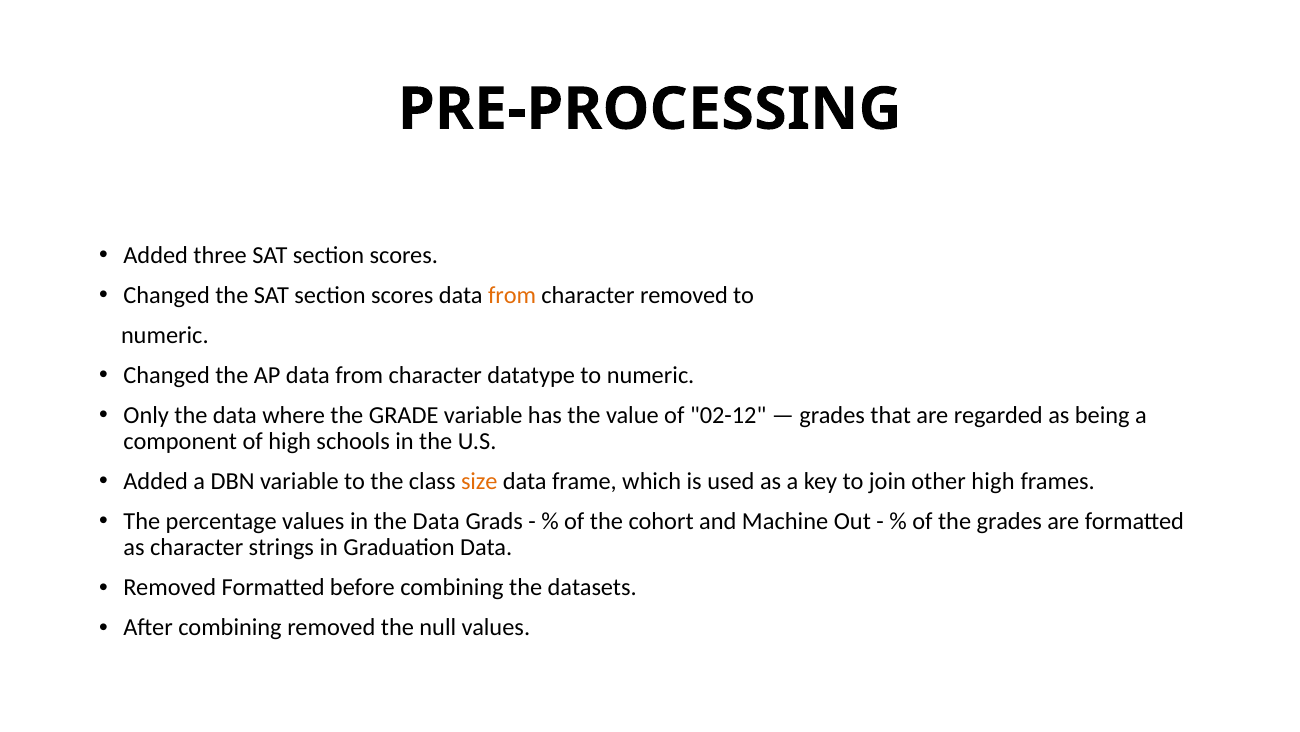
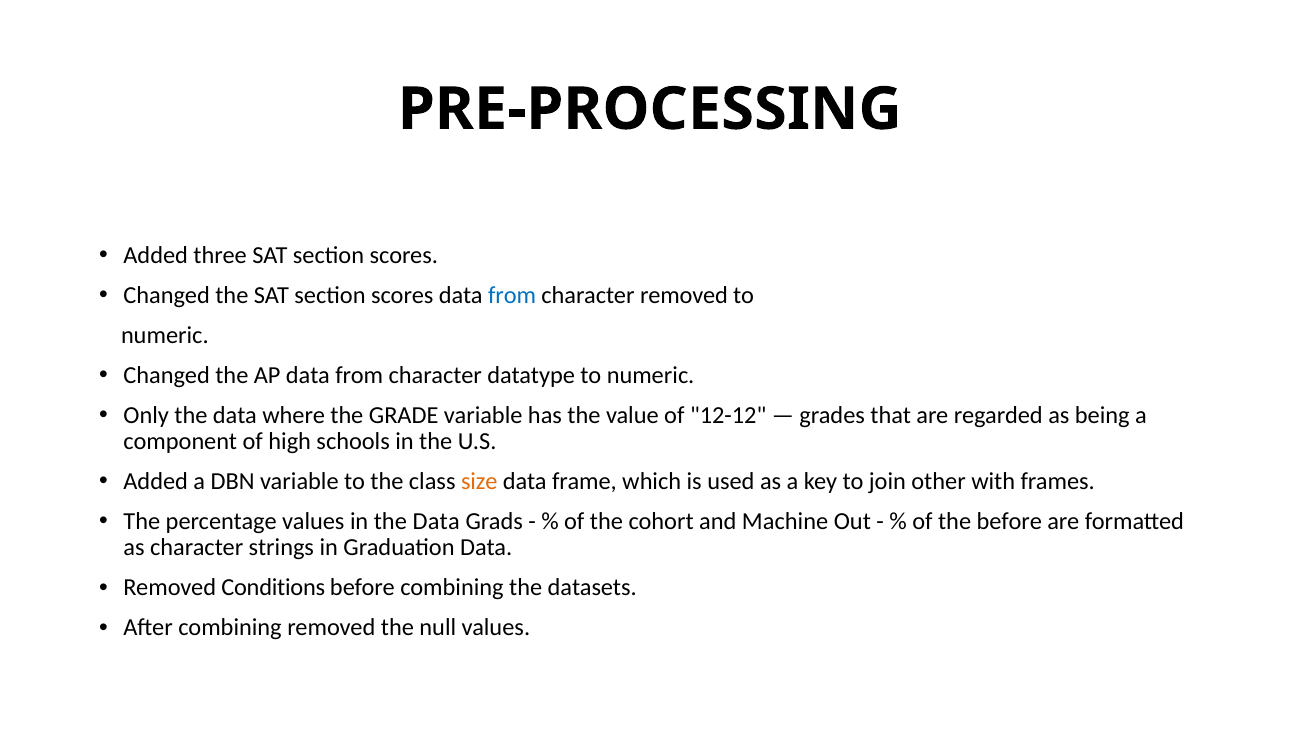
from colour: orange -> blue (512, 295)
02-12: 02-12 -> 12-12 (728, 415)
other high: high -> with (993, 481)
the grades: grades -> before (1009, 521)
Removed Formatted: Formatted -> Conditions (273, 587)
